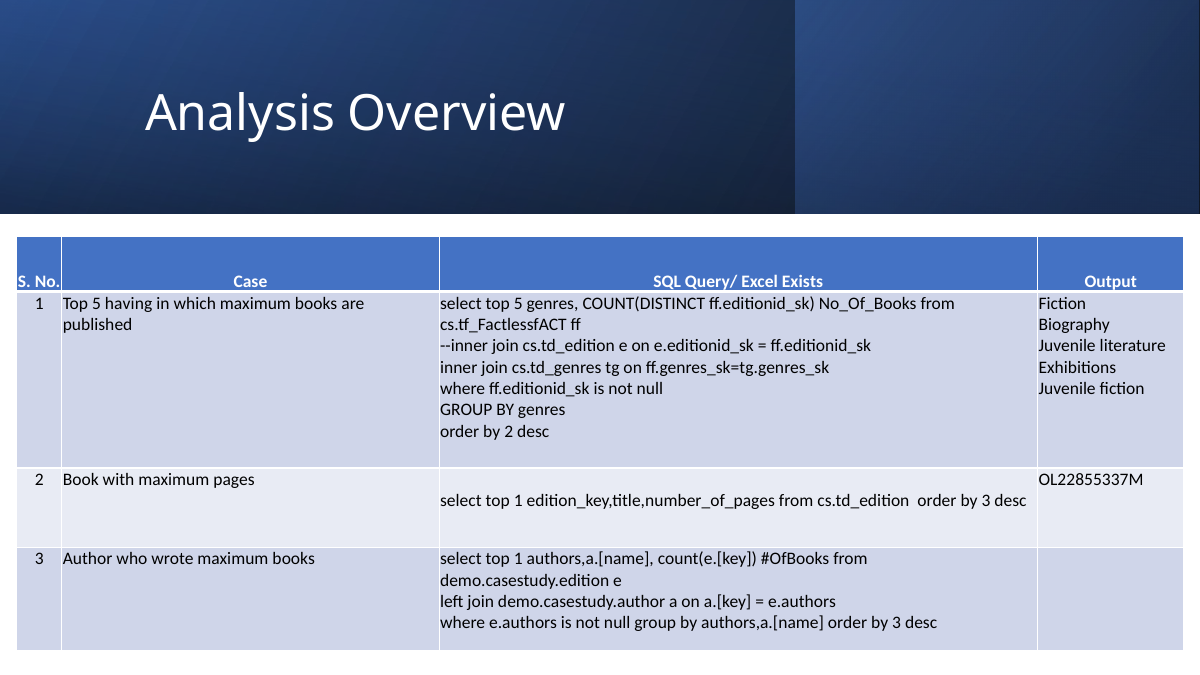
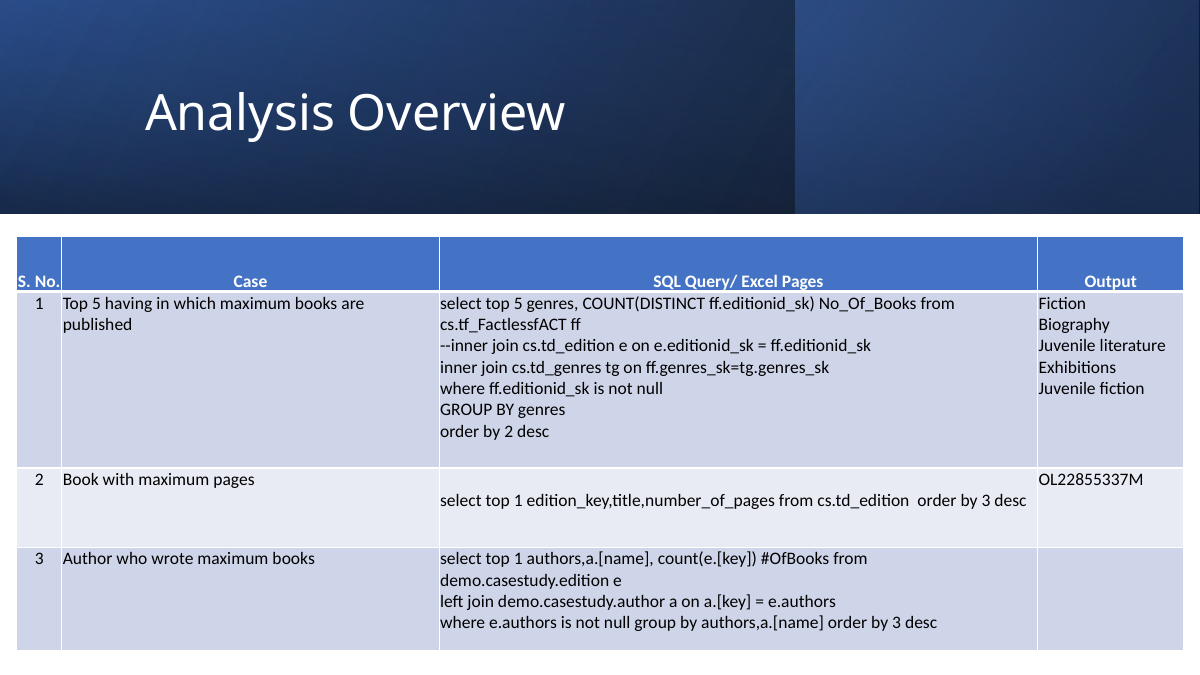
Excel Exists: Exists -> Pages (803, 281)
